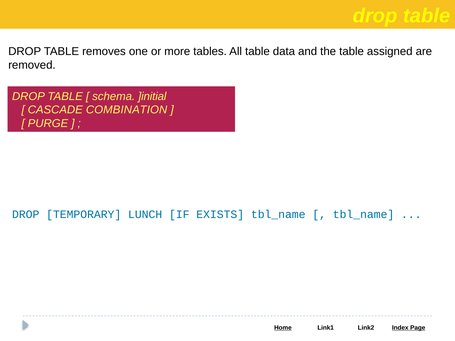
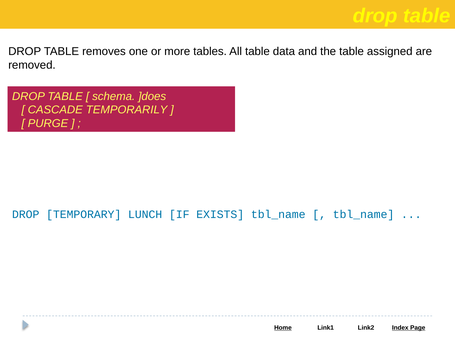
]initial: ]initial -> ]does (152, 96)
COMBINATION: COMBINATION -> TEMPORARILY (127, 110)
